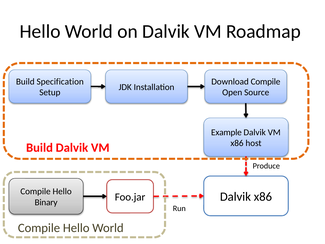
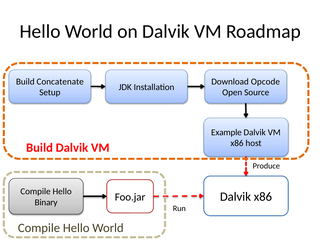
Specification: Specification -> Concatenate (60, 82)
Download Compile: Compile -> Opcode (265, 82)
